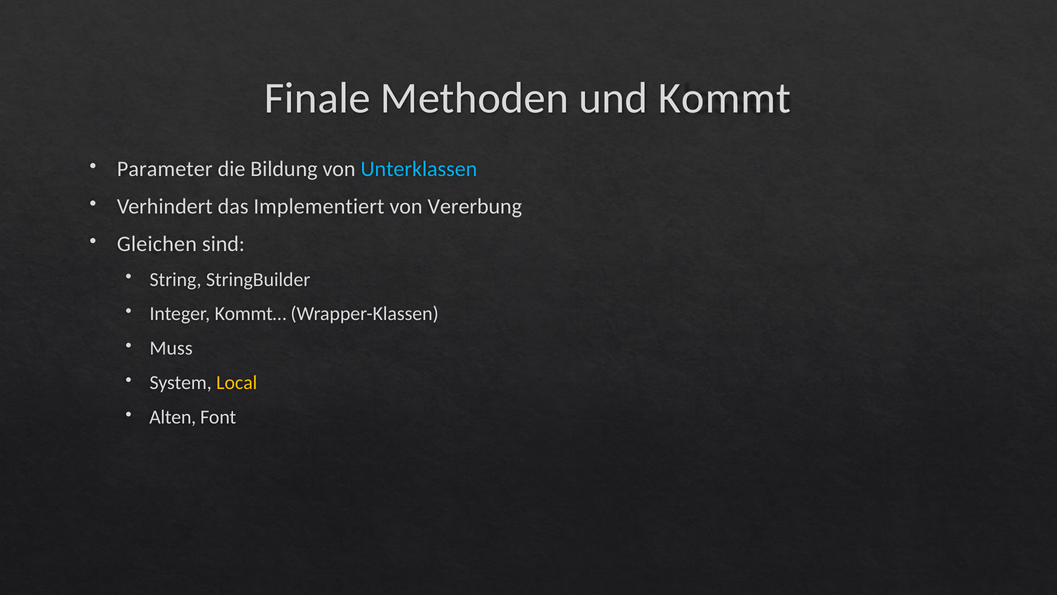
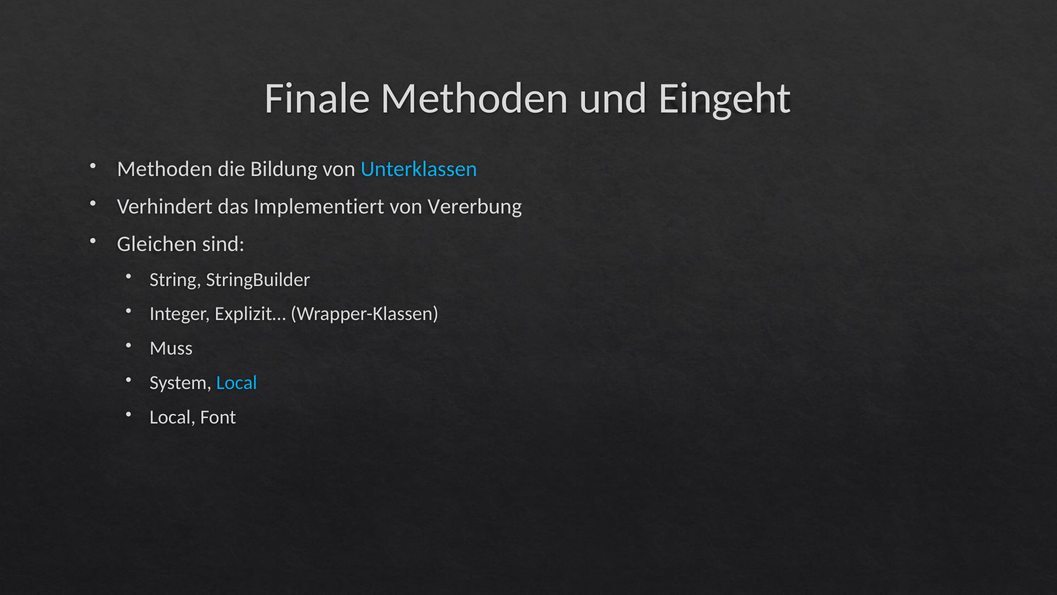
Kommt: Kommt -> Eingeht (725, 98)
Parameter: Parameter -> Methoden (165, 169)
Kommt…: Kommt… -> Explizit… (250, 314)
Local colour: yellow -> light blue (237, 382)
Alten: Alten -> Local (173, 417)
